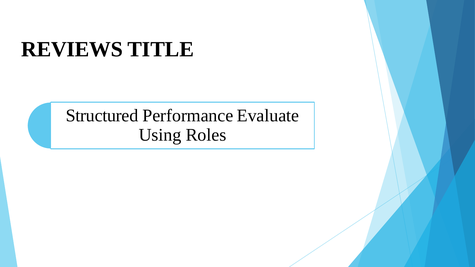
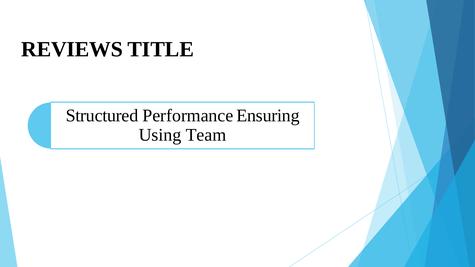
Evaluate: Evaluate -> Ensuring (268, 116)
Roles: Roles -> Team (206, 135)
